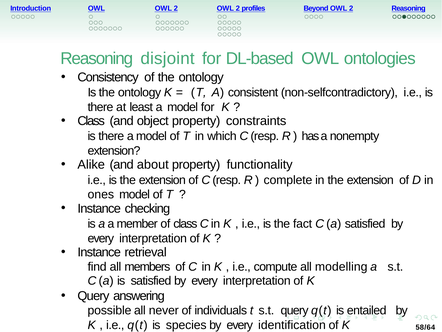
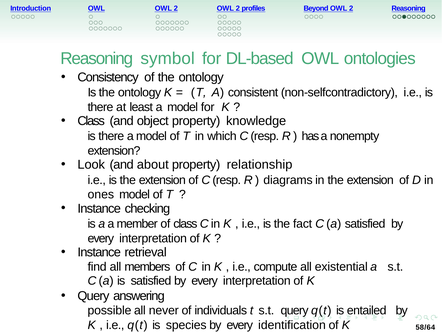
disjoint: disjoint -> symbol (168, 59)
constraints: constraints -> knowledge (256, 121)
Alike: Alike -> Look (91, 165)
functionality: functionality -> relationship (260, 165)
complete: complete -> diagrams (288, 180)
modelling: modelling -> existential (341, 267)
